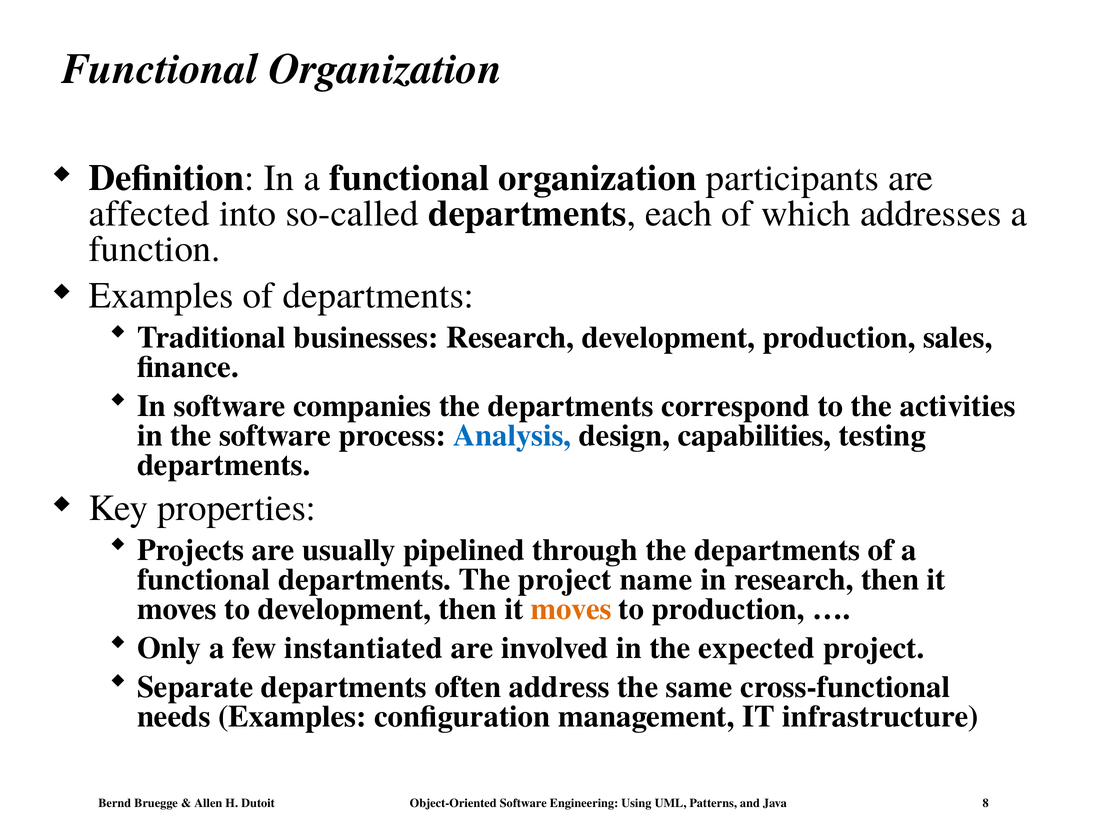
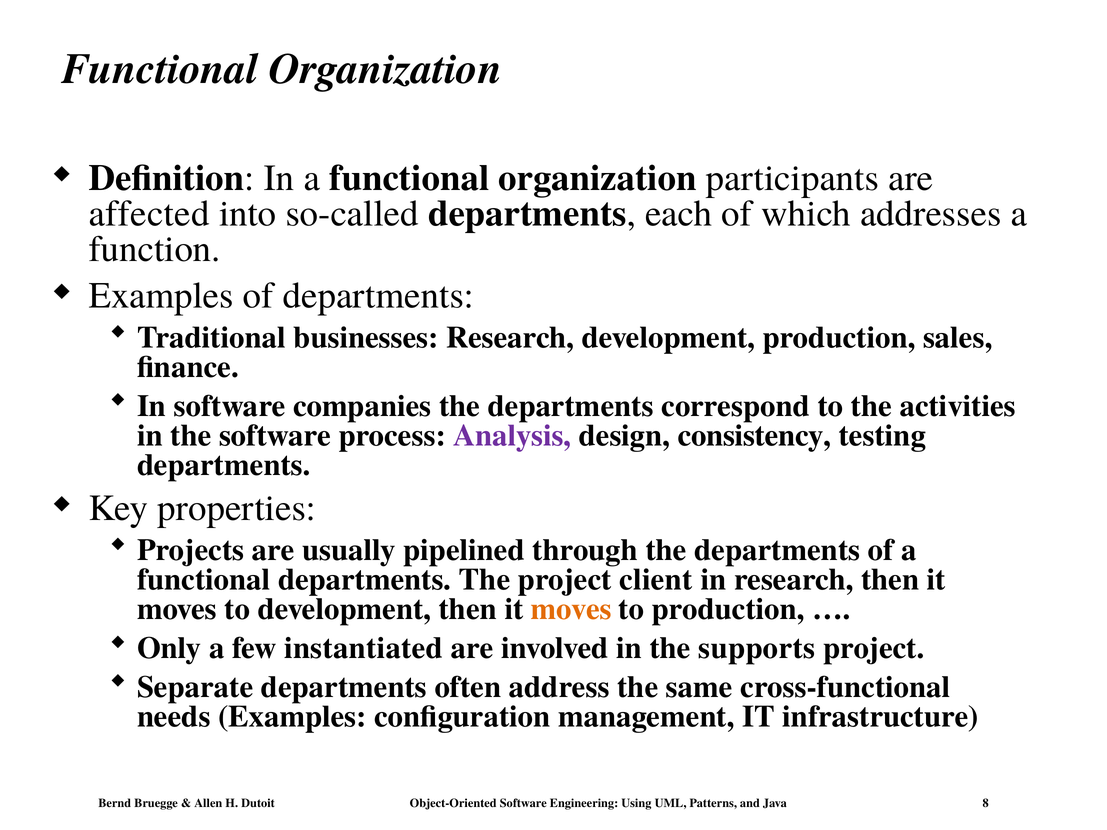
Analysis colour: blue -> purple (512, 436)
capabilities: capabilities -> consistency (755, 436)
name: name -> client (656, 580)
expected: expected -> supports (757, 648)
